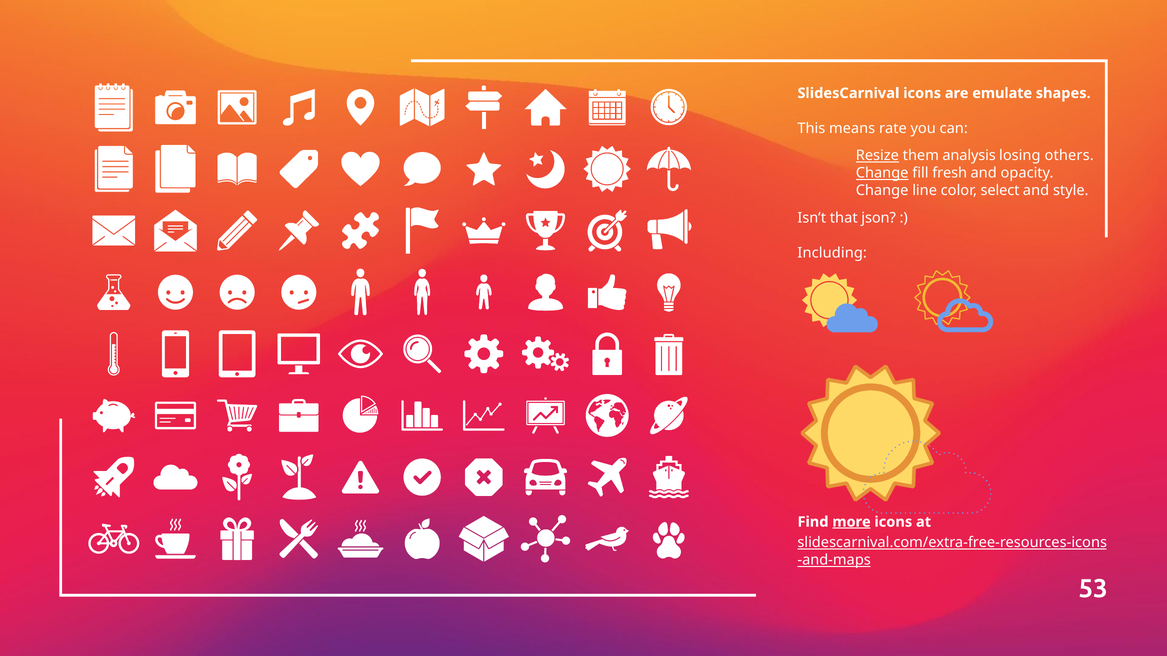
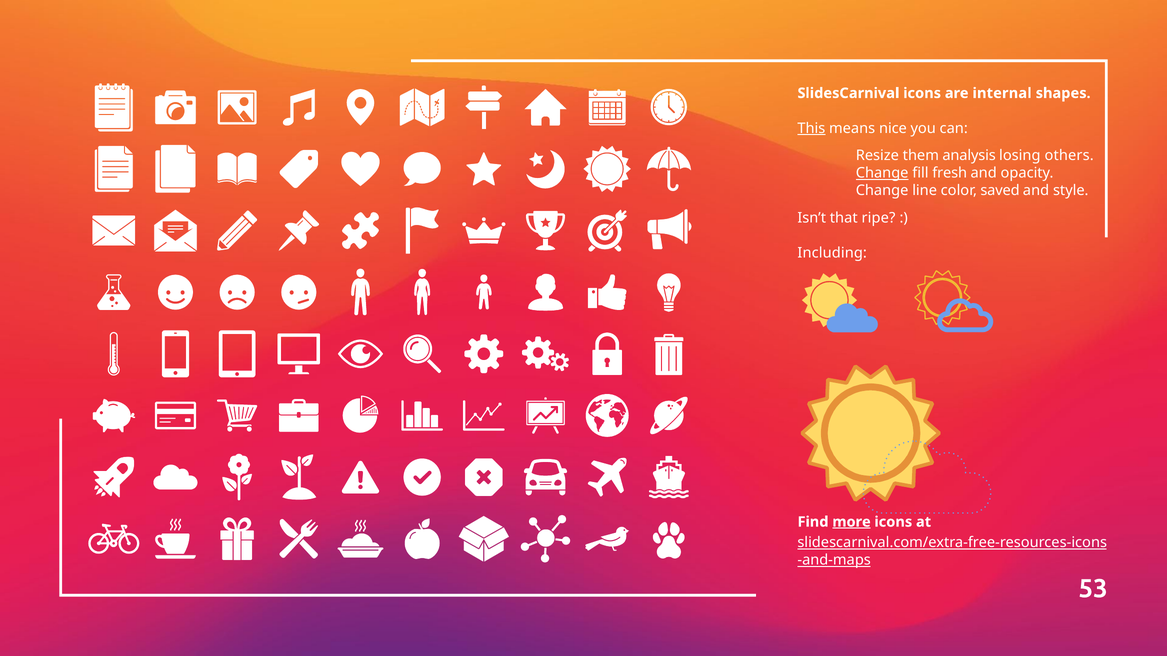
emulate: emulate -> internal (1002, 93)
This underline: none -> present (811, 128)
rate: rate -> nice (893, 128)
Resize underline: present -> none (877, 156)
select: select -> saved (1000, 191)
json: json -> ripe (878, 218)
